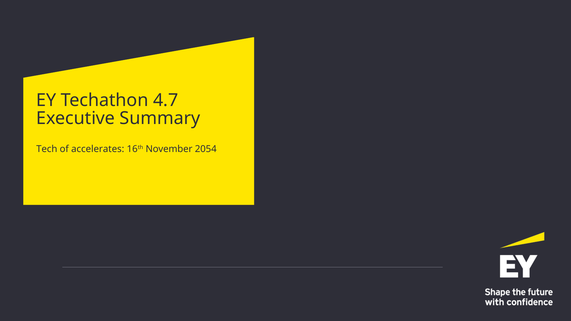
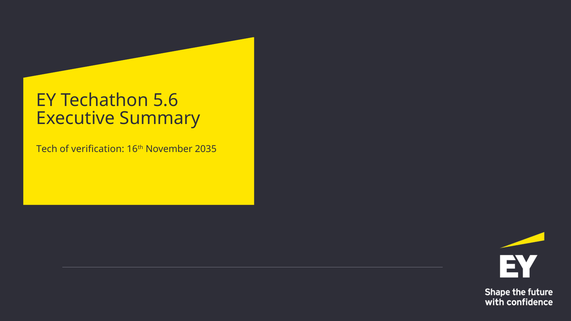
4.7: 4.7 -> 5.6 (166, 100)
accelerates: accelerates -> verification (98, 149)
2054: 2054 -> 2035 (206, 149)
